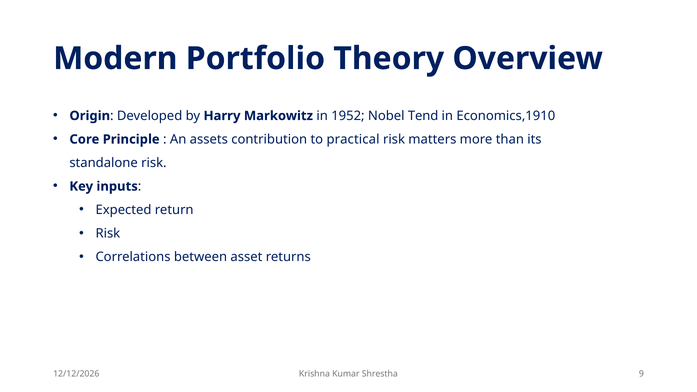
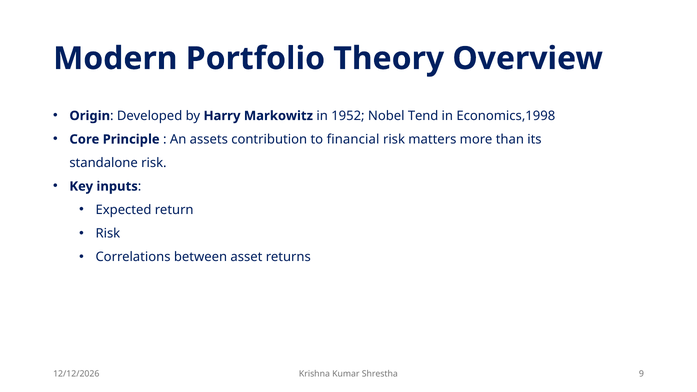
Economics,1910: Economics,1910 -> Economics,1998 (506, 116)
practical: practical -> financial (353, 139)
